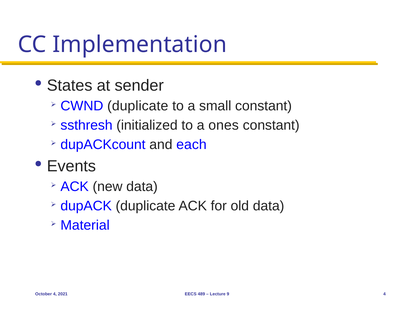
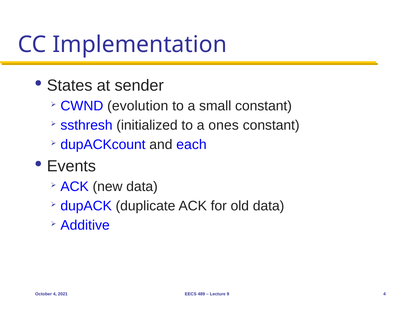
CWND duplicate: duplicate -> evolution (138, 106)
Material: Material -> Additive (85, 225)
